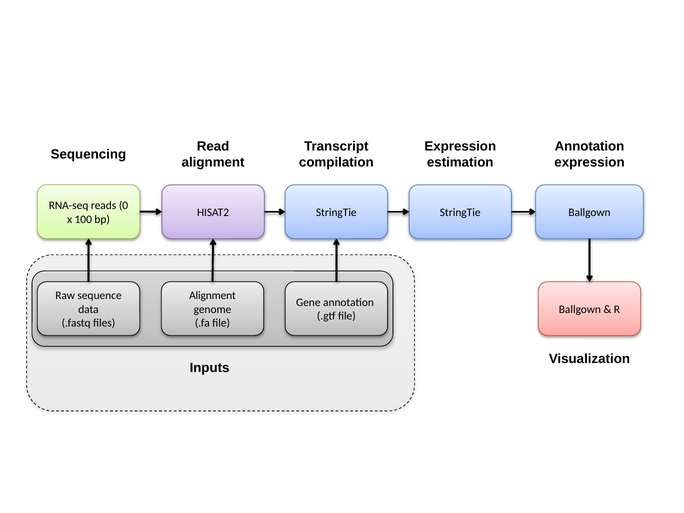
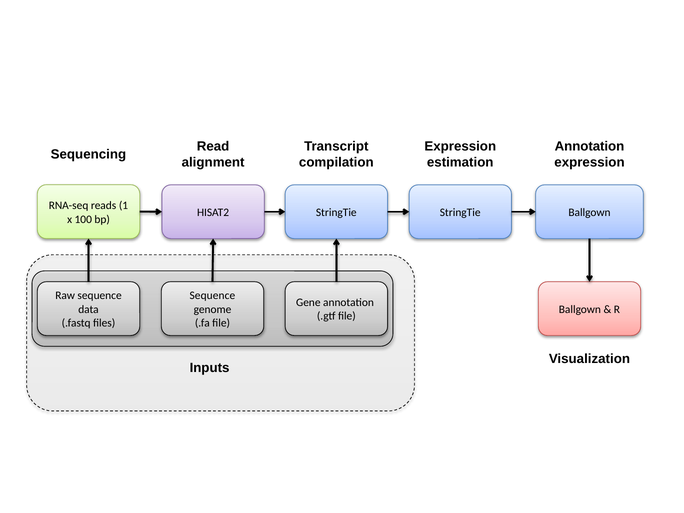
0: 0 -> 1 (123, 206)
Alignment: Alignment -> Sequence (212, 296)
